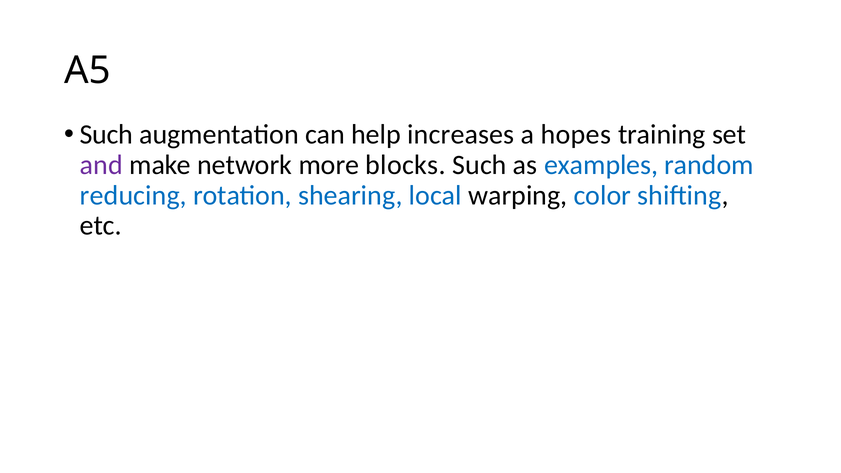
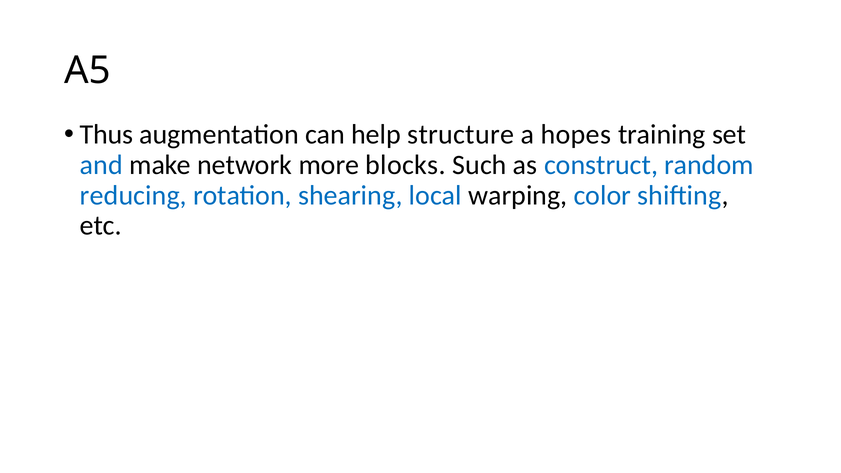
Such: Such -> Thus (106, 135)
increases: increases -> structure (461, 135)
and colour: purple -> blue (101, 165)
examples: examples -> construct (601, 165)
